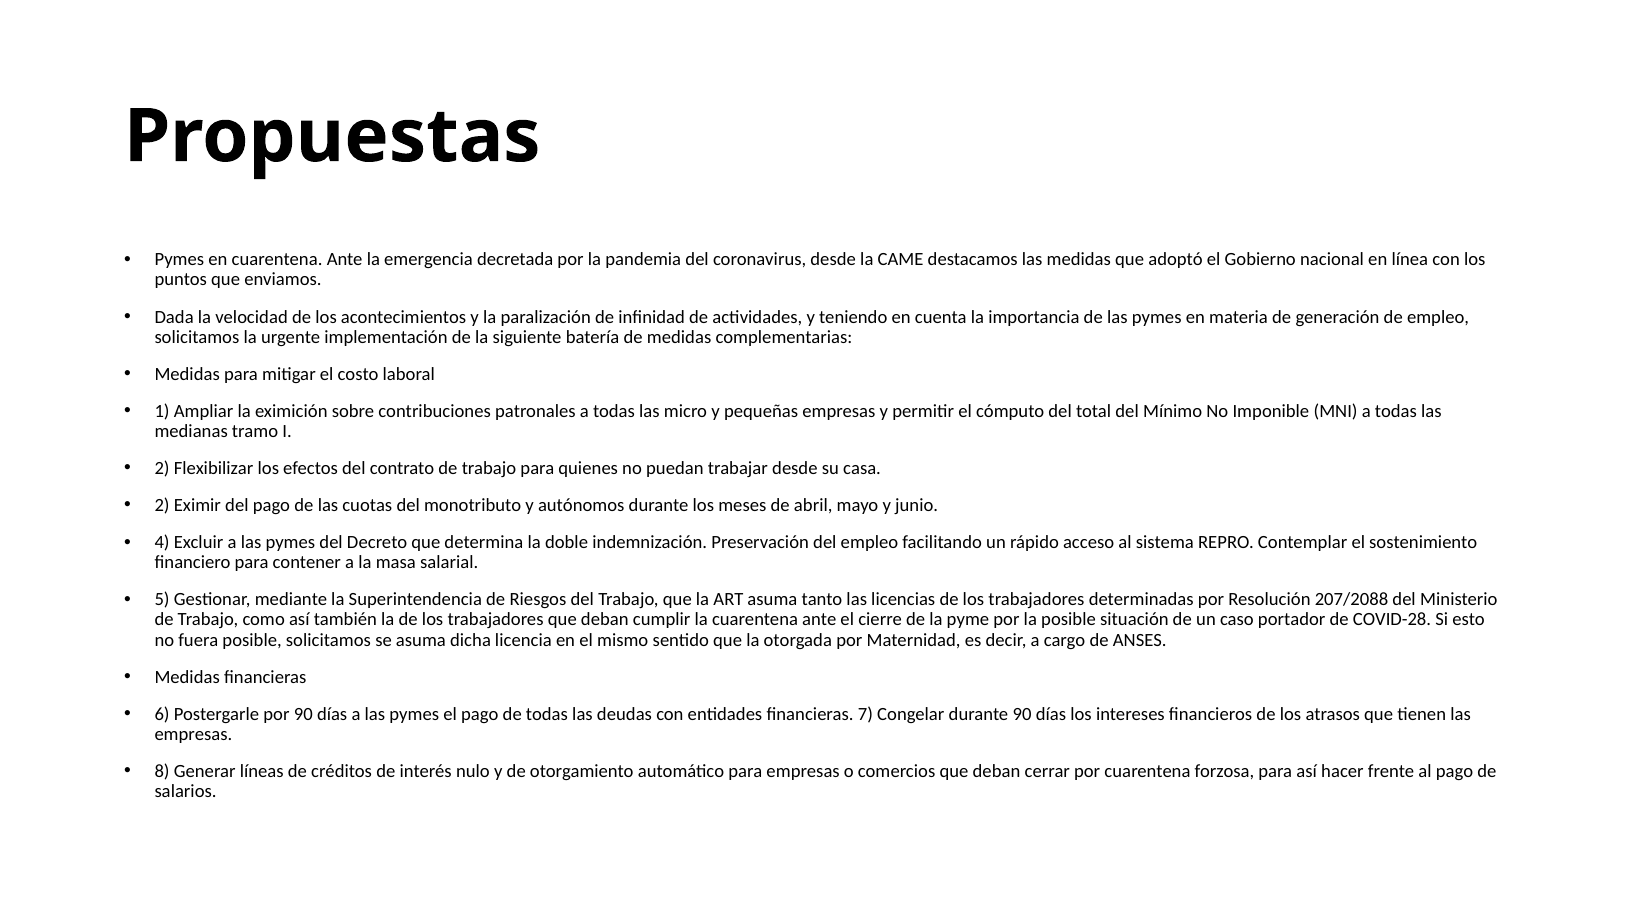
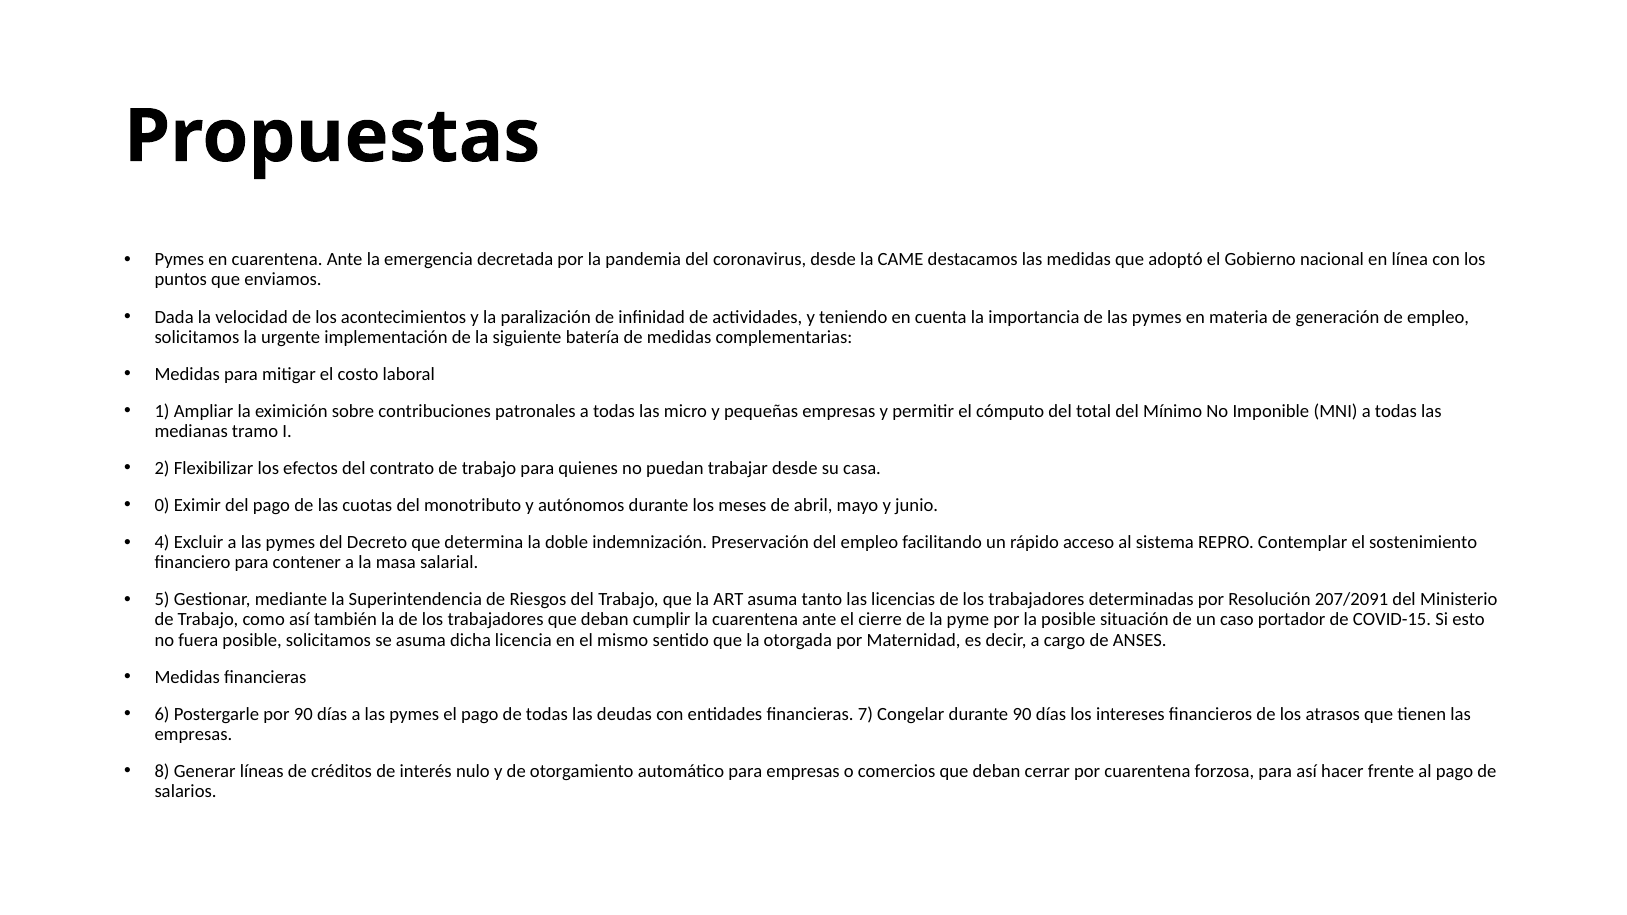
2: 2 -> 0 (162, 506)
207/2088: 207/2088 -> 207/2091 (1351, 600)
COVID-28: COVID-28 -> COVID-15 (1392, 620)
